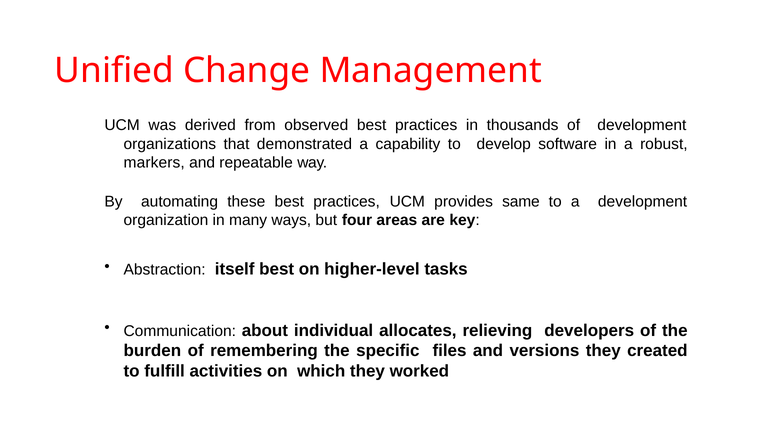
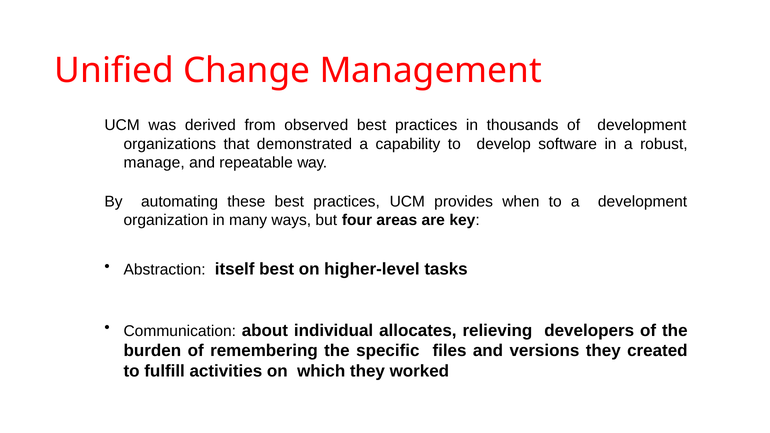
markers: markers -> manage (154, 163)
same: same -> when (521, 201)
